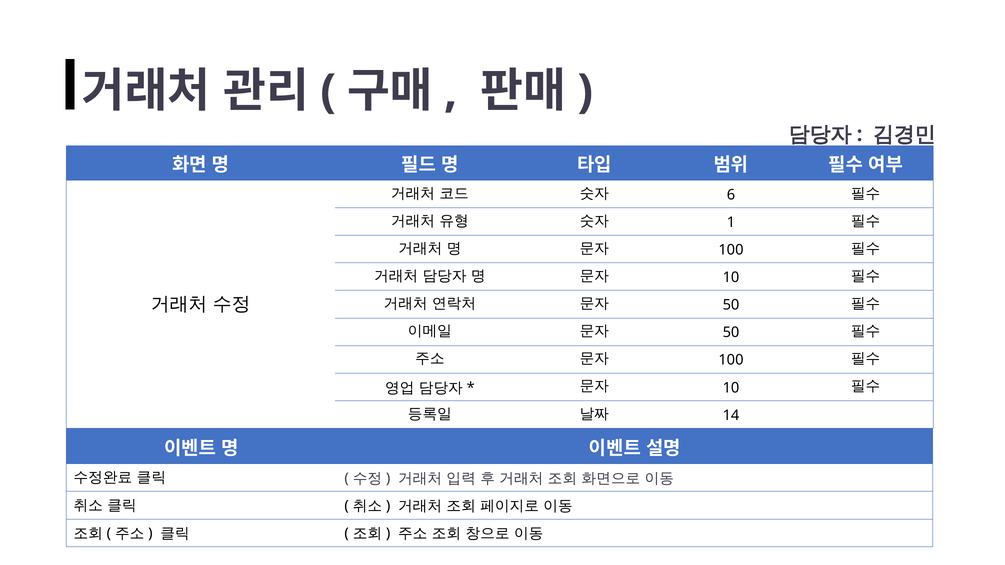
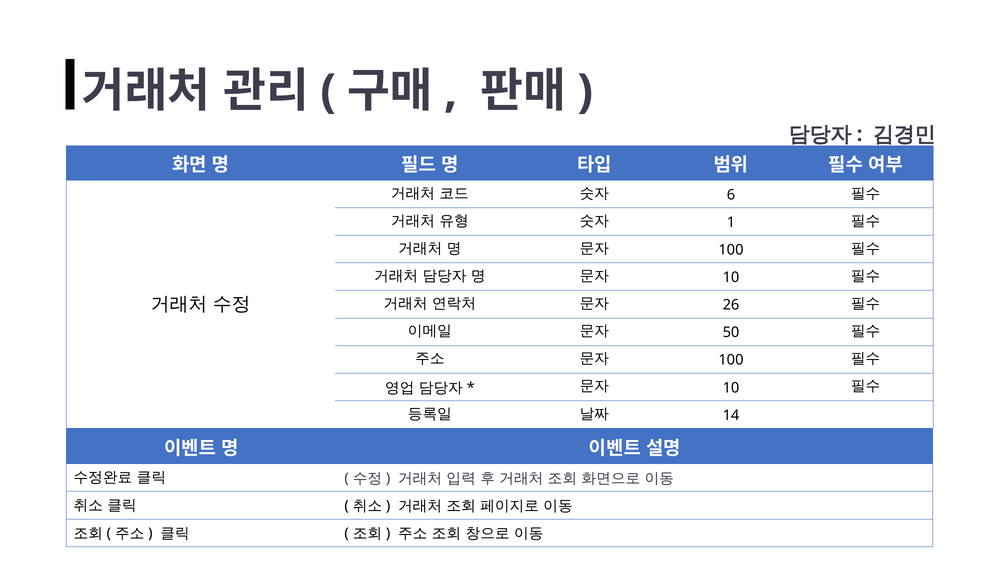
50: 50 -> 26 (731, 305)
